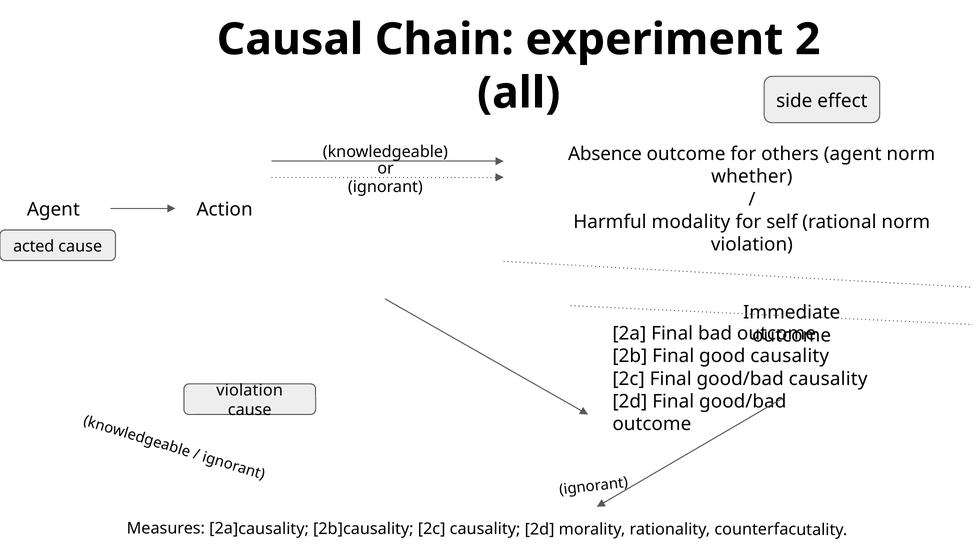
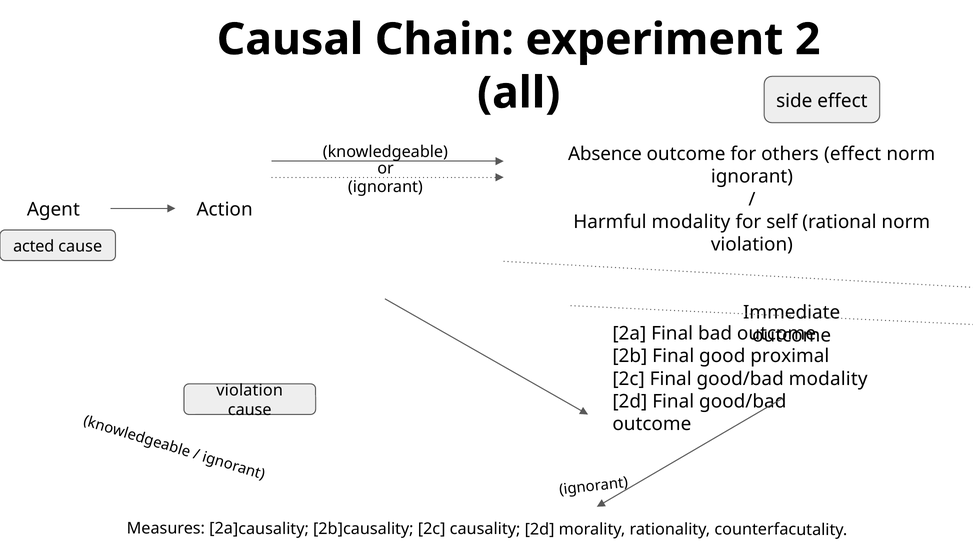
others agent: agent -> effect (853, 154)
whether: whether -> ignorant (752, 177)
good causality: causality -> proximal (790, 356)
good/bad causality: causality -> modality (828, 379)
